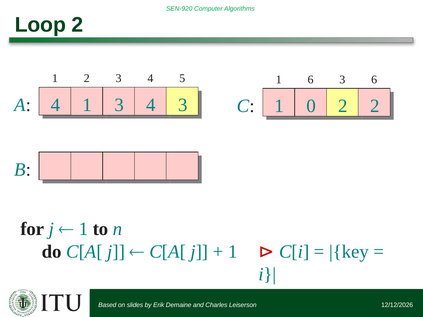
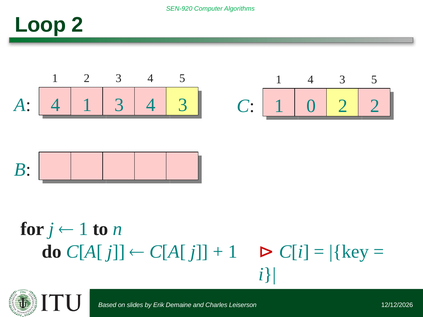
1 6: 6 -> 4 (311, 80)
3 6: 6 -> 5 (374, 80)
